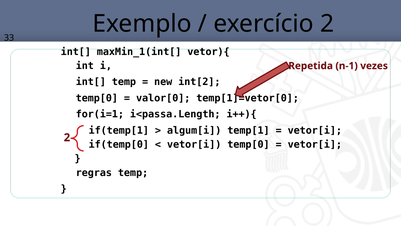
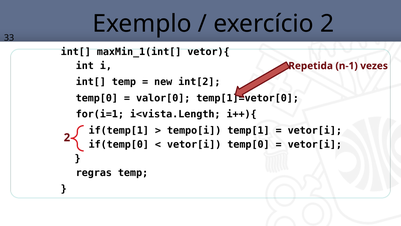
i<passa.Length: i<passa.Length -> i<vista.Length (175, 114)
algum[i: algum[i -> tempo[i (194, 130)
